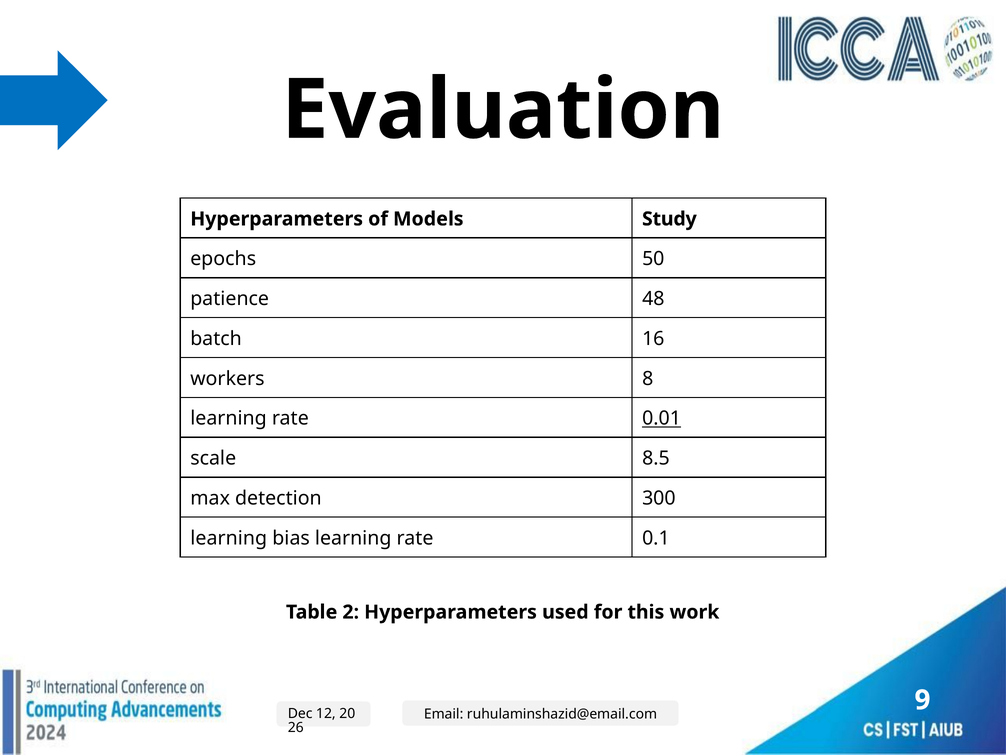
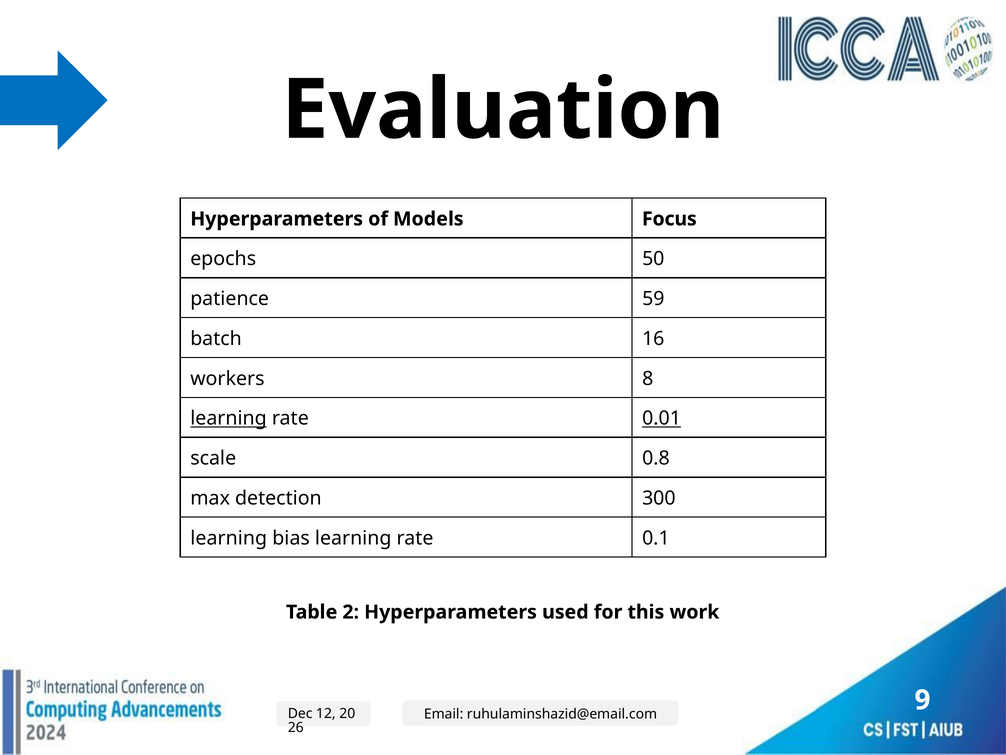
Study: Study -> Focus (669, 219)
48: 48 -> 59 (653, 299)
learning underline: none -> present (229, 418)
8.5: 8.5 -> 0.8 (656, 458)
